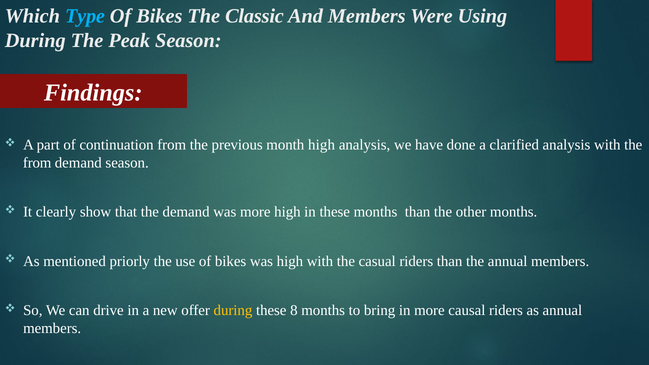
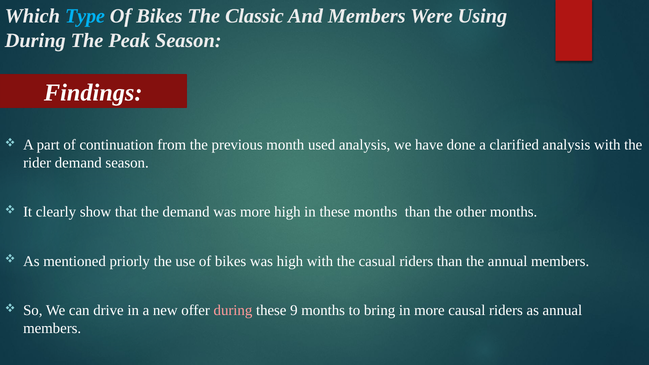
month high: high -> used (322, 145)
from: from -> rider (37, 163)
during colour: yellow -> pink (233, 310)
8: 8 -> 9 (294, 310)
